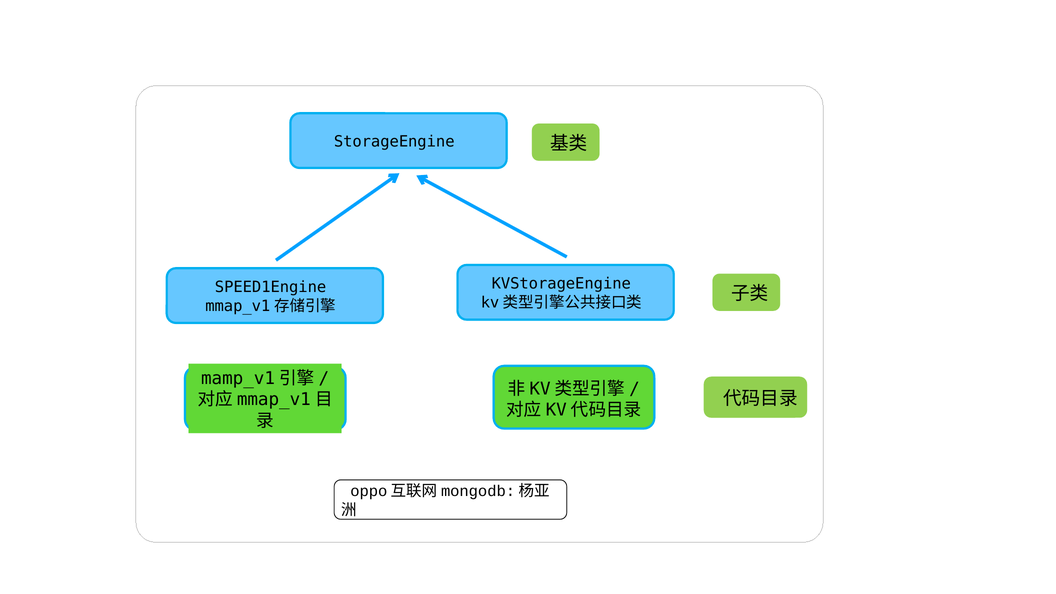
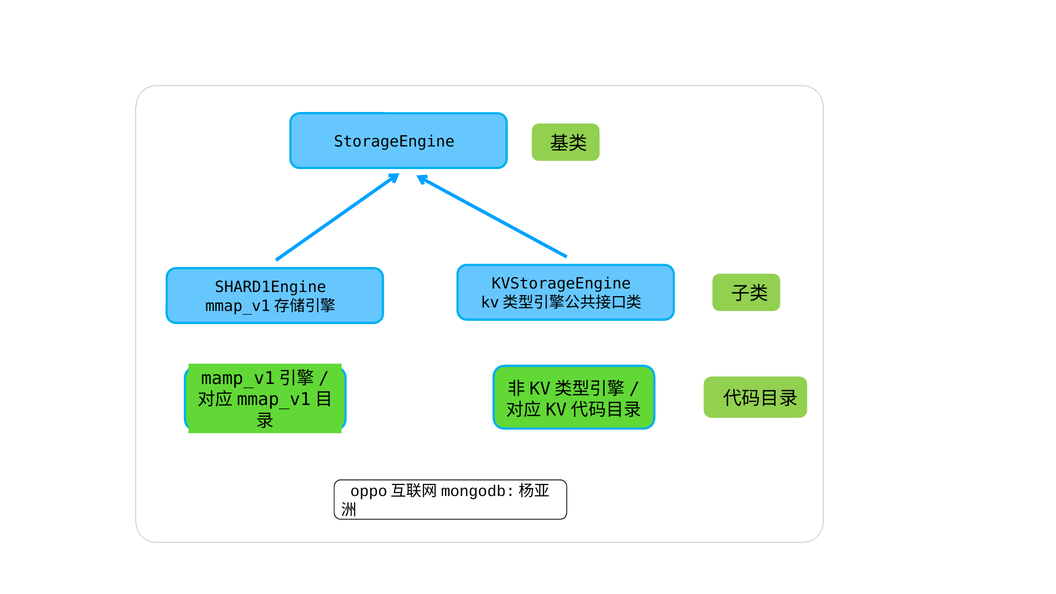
SPEED1Engine: SPEED1Engine -> SHARD1Engine (271, 287)
